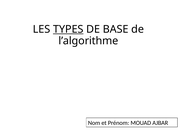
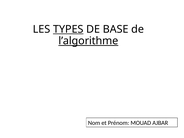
l’algorithme underline: none -> present (88, 41)
